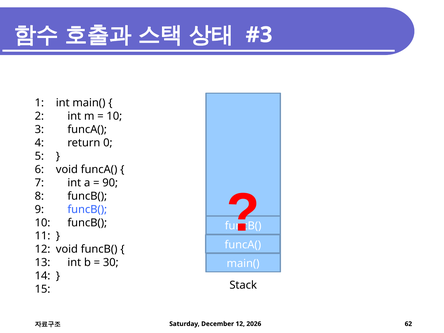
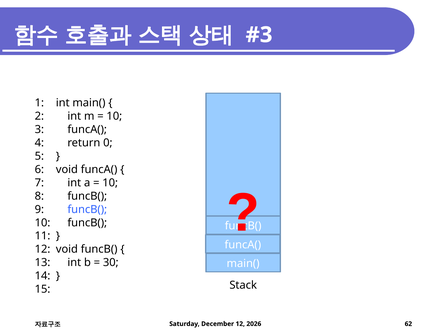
90: 90 -> 10 (110, 183)
